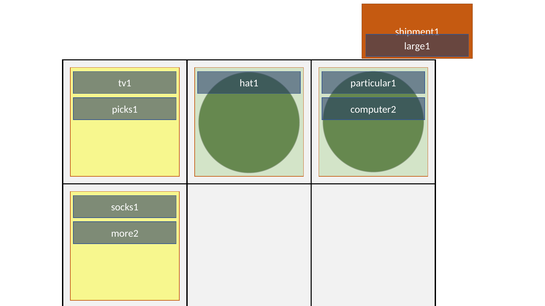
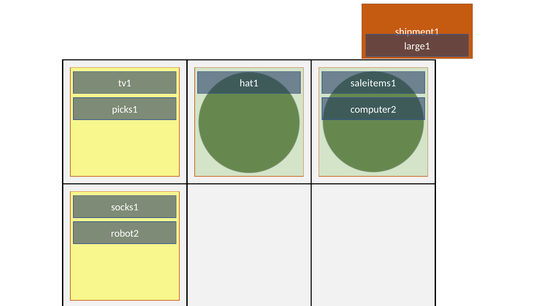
particular1: particular1 -> saleitems1 (373, 83)
more2: more2 -> robot2 (125, 234)
